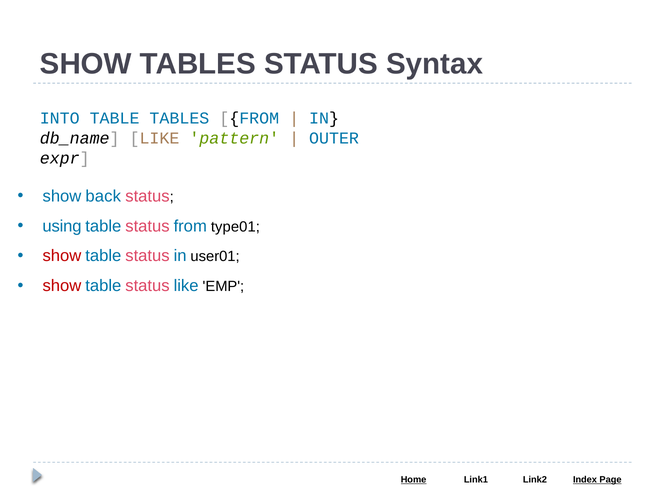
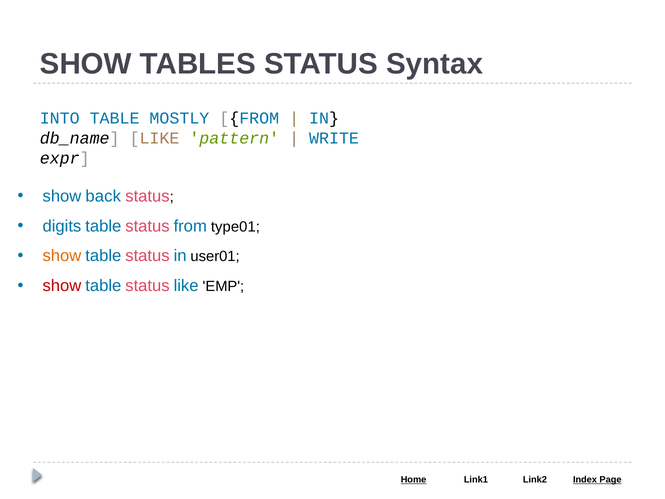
TABLE TABLES: TABLES -> MOSTLY (179, 118)
OUTER: OUTER -> WRITE (334, 138)
using: using -> digits (62, 226)
show colour: red -> orange (62, 256)
